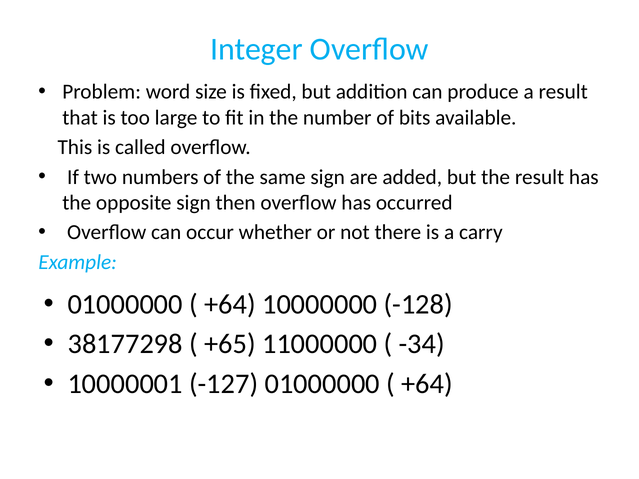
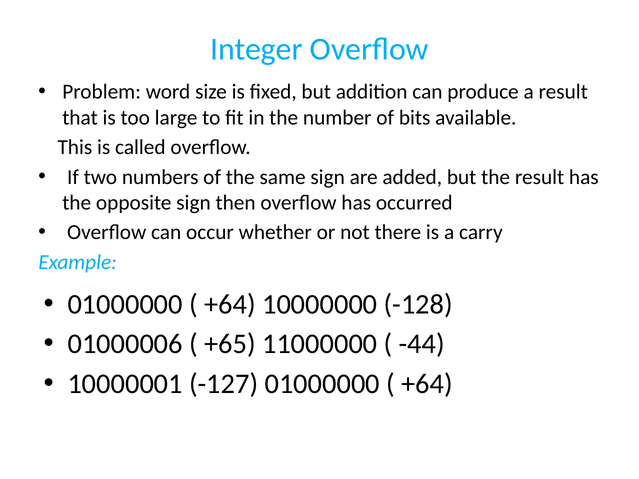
38177298: 38177298 -> 01000006 (125, 344)
-34: -34 -> -44 (422, 344)
